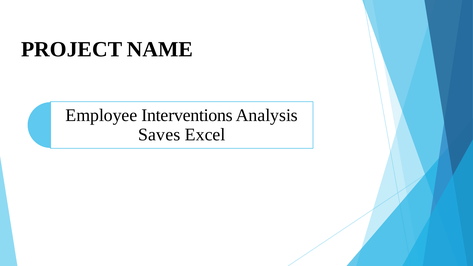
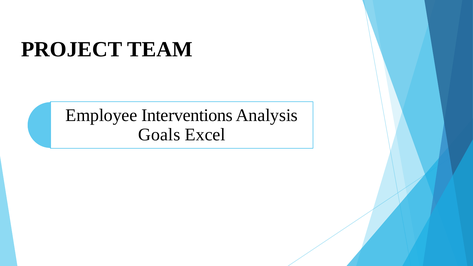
NAME: NAME -> TEAM (160, 49)
Saves: Saves -> Goals (159, 135)
